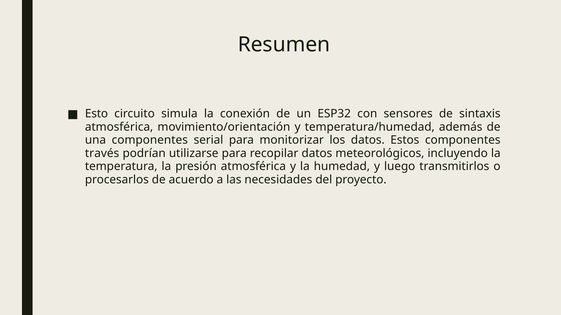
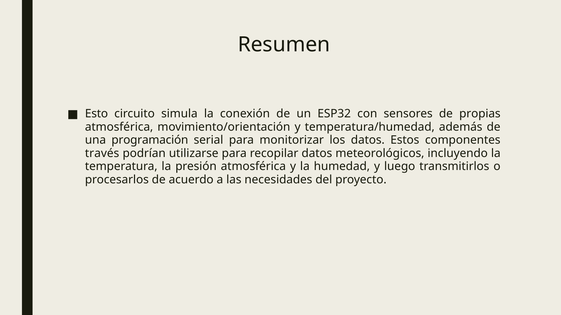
sintaxis: sintaxis -> propias (480, 114)
una componentes: componentes -> programación (150, 140)
